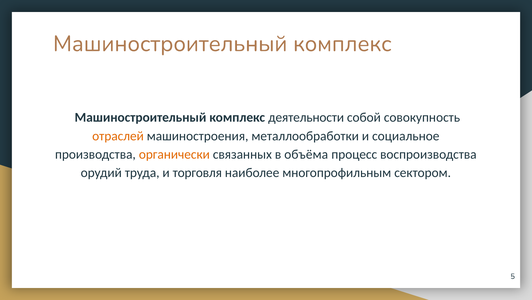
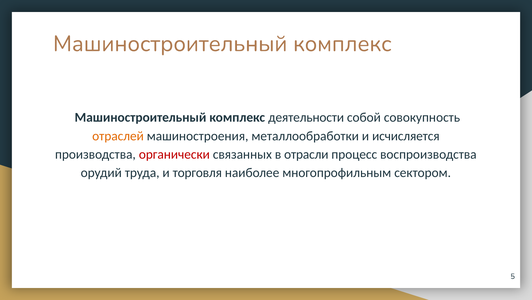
социальное: социальное -> исчисляется (406, 136)
органически colour: orange -> red (174, 154)
объёма: объёма -> отрасли (306, 154)
